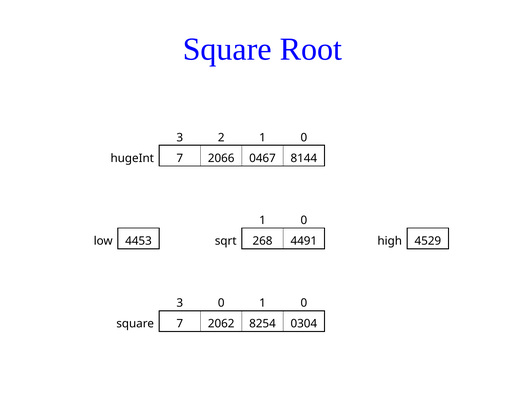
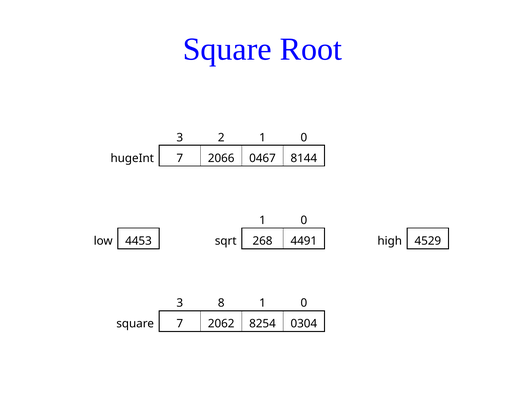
3 0: 0 -> 8 (221, 303)
